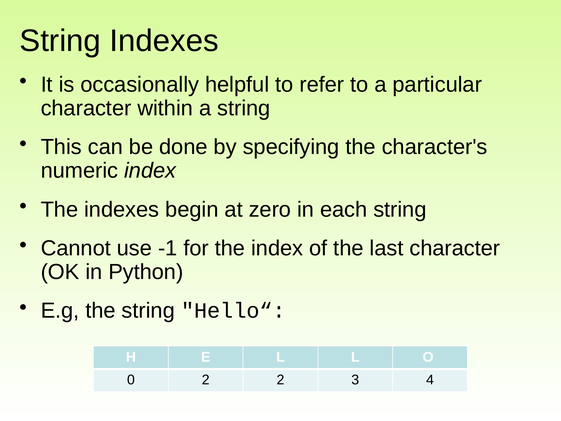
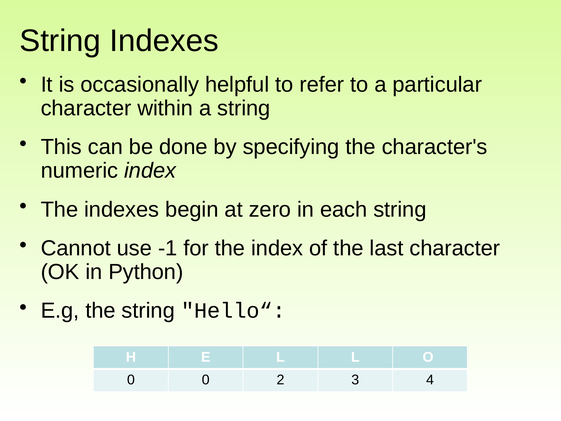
0 2: 2 -> 0 (206, 380)
